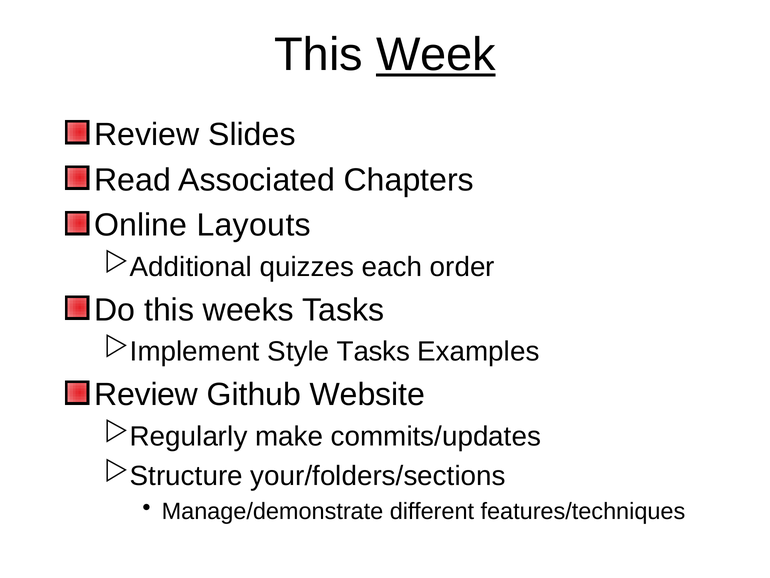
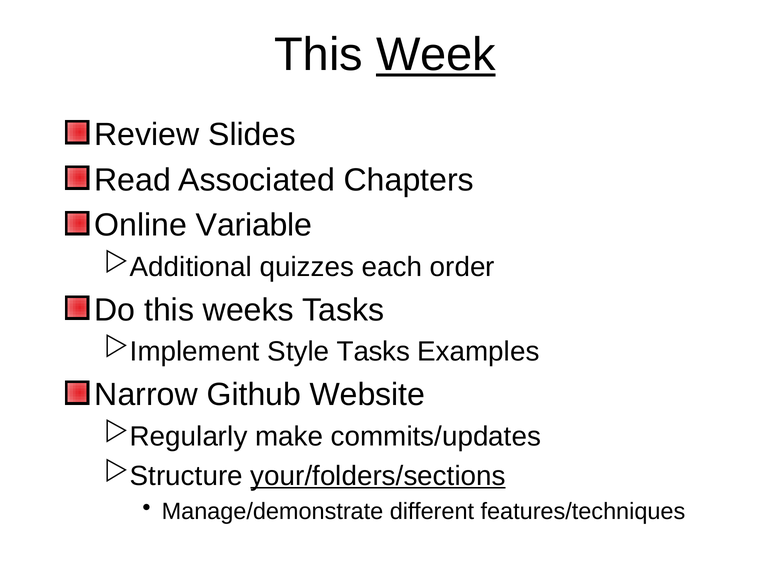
Layouts: Layouts -> Variable (254, 225)
Review: Review -> Narrow (146, 395)
your/folders/sections underline: none -> present (378, 476)
